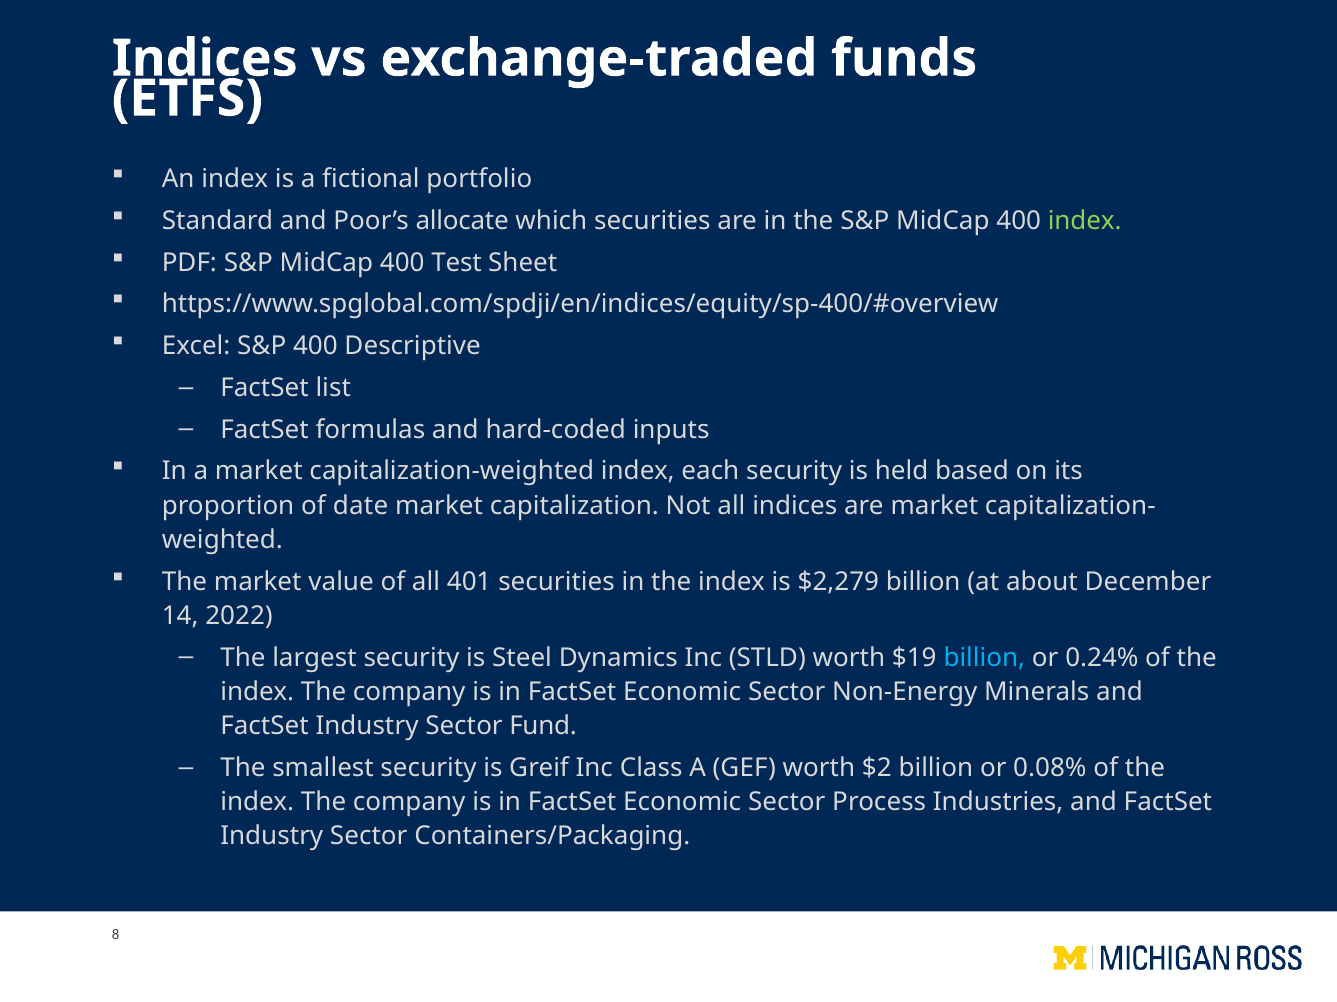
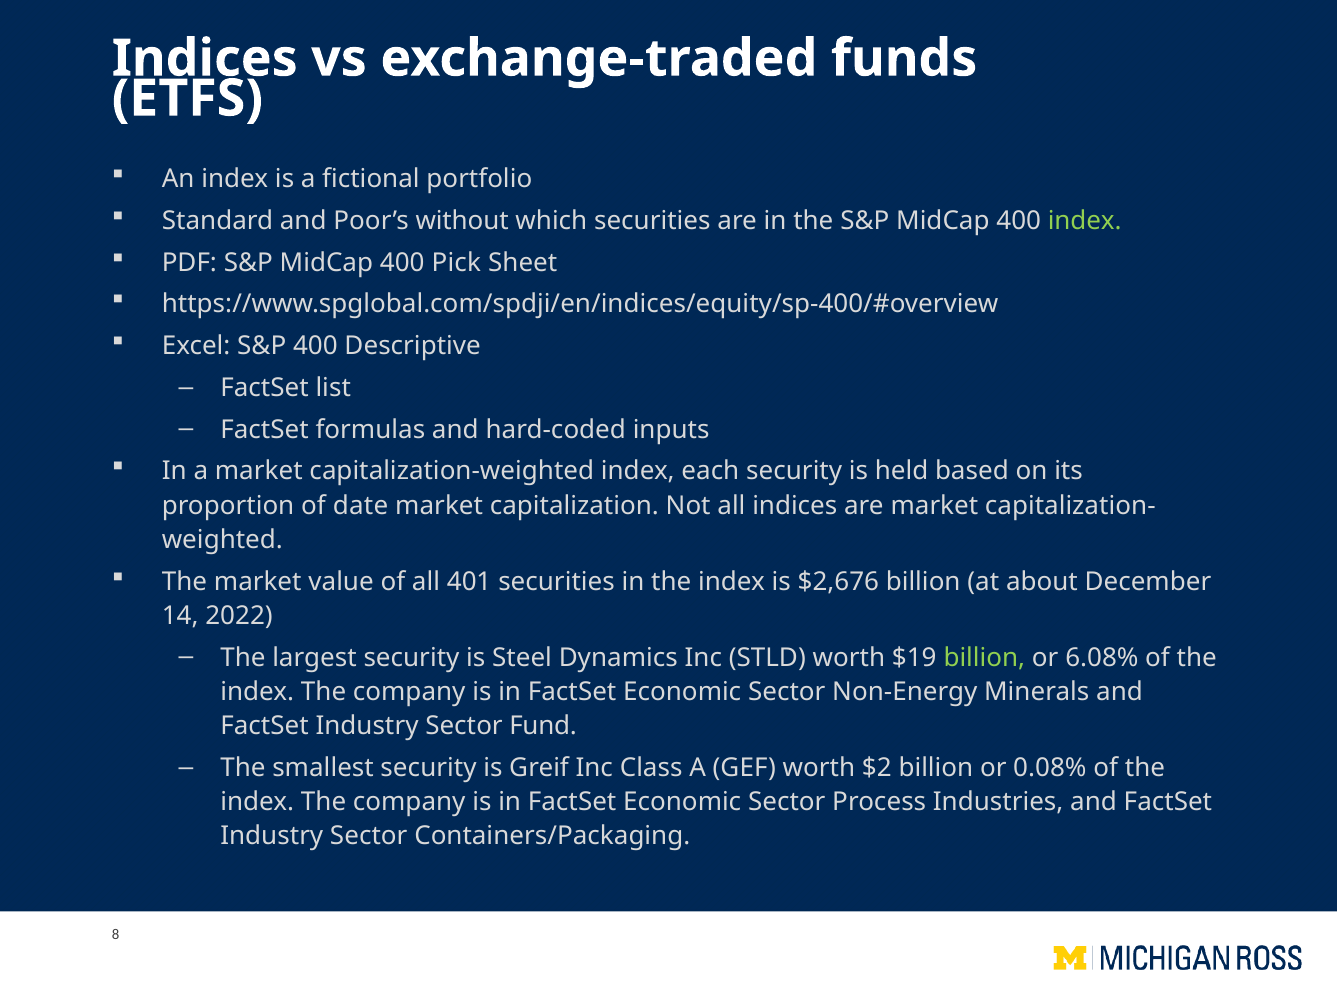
allocate: allocate -> without (462, 221)
Test: Test -> Pick (456, 263)
$2,279: $2,279 -> $2,676 (838, 582)
billion colour: light blue -> light green (984, 658)
0.24%: 0.24% -> 6.08% (1102, 658)
